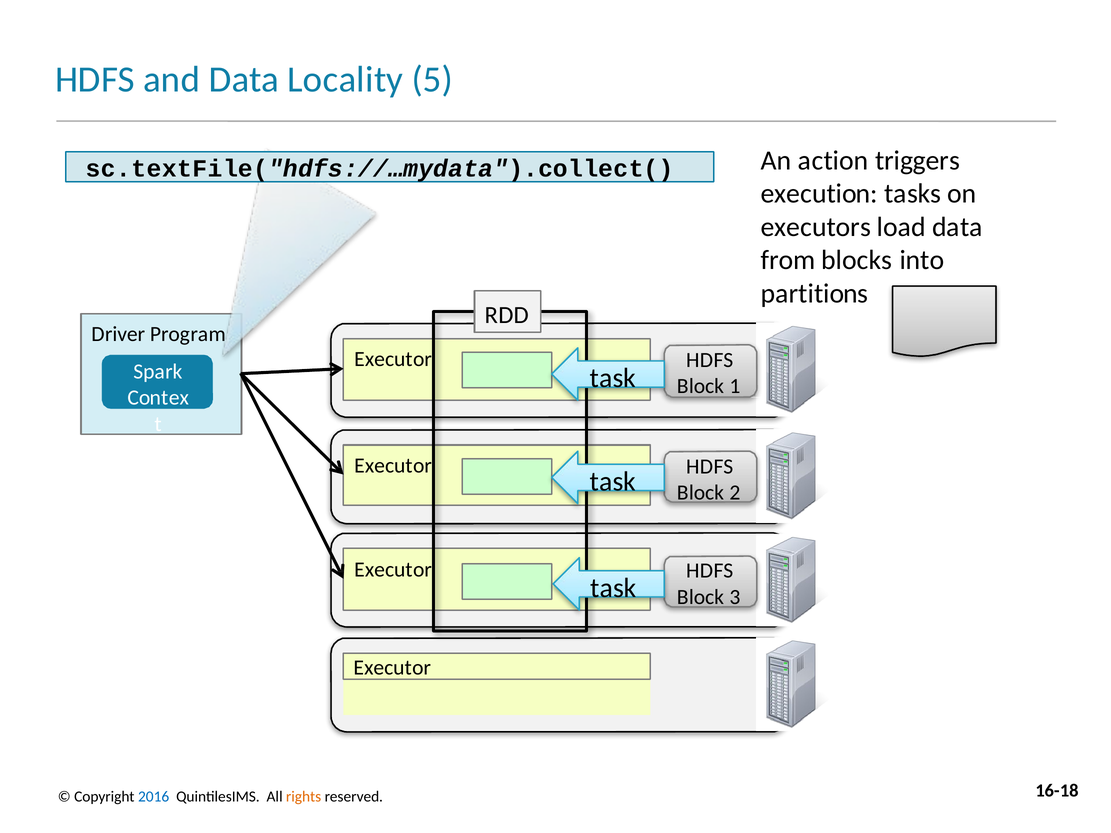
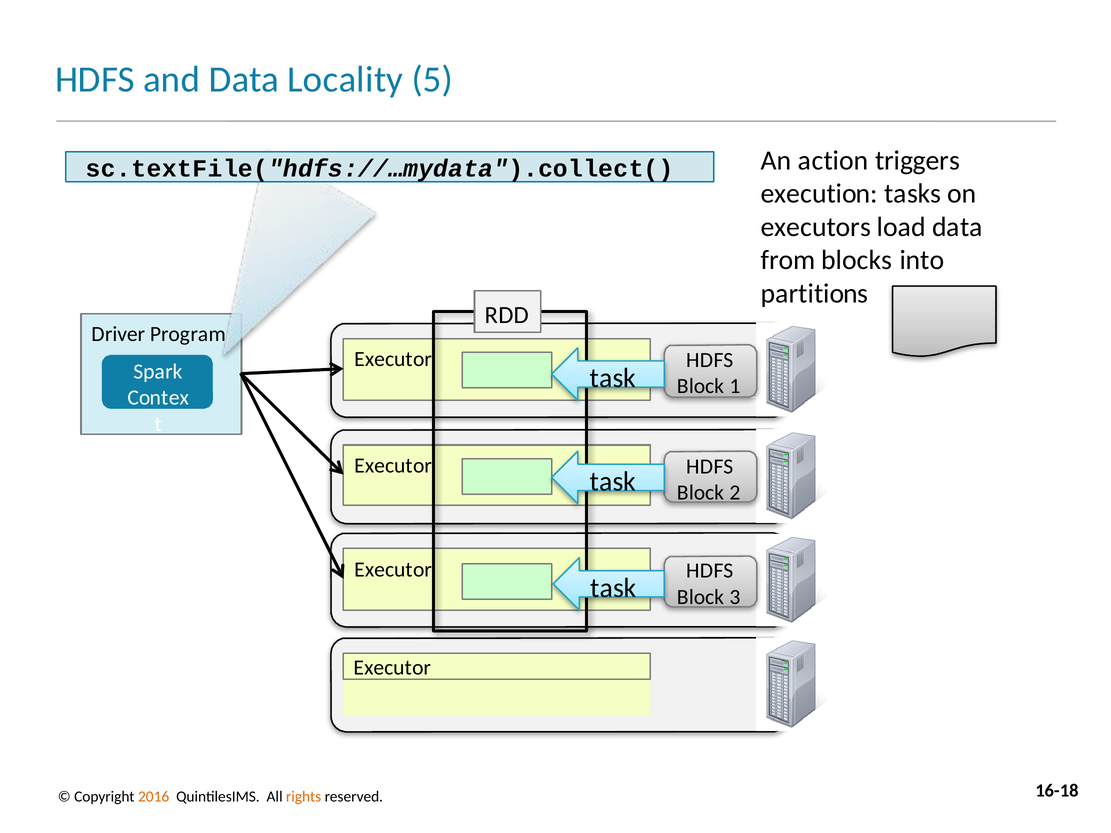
2016 colour: blue -> orange (154, 797)
